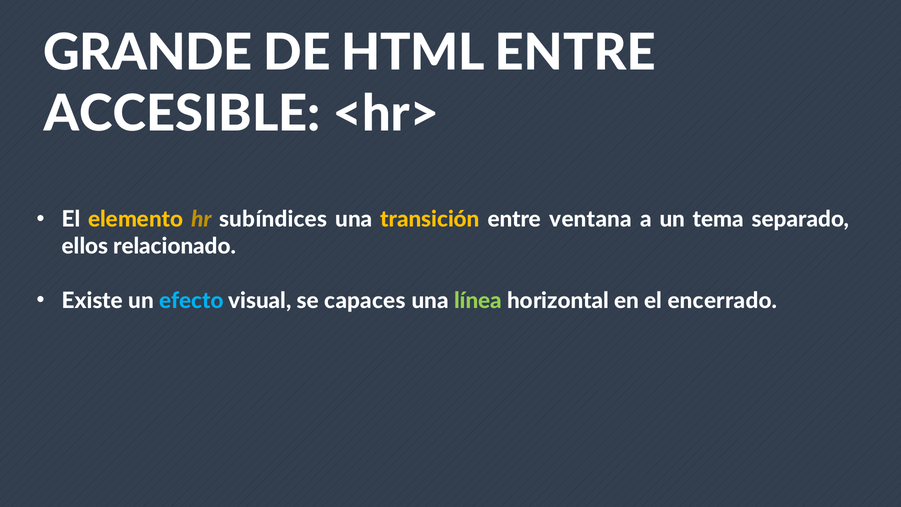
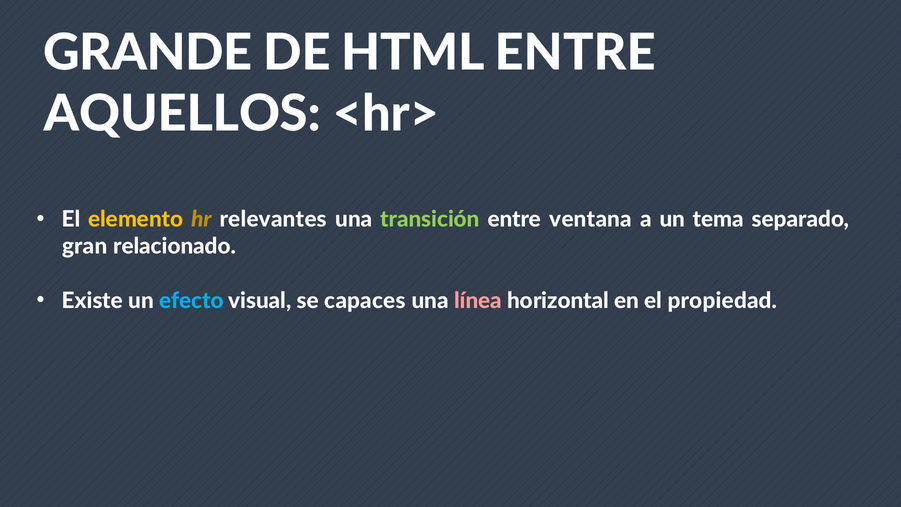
ACCESIBLE: ACCESIBLE -> AQUELLOS (182, 114)
subíndices: subíndices -> relevantes (273, 219)
transición colour: yellow -> light green (430, 219)
ellos: ellos -> gran (85, 246)
línea colour: light green -> pink (478, 301)
encerrado: encerrado -> propiedad (722, 301)
